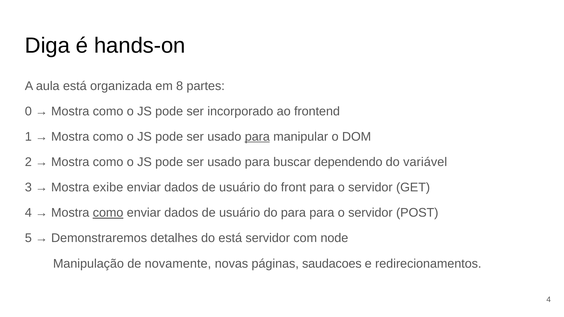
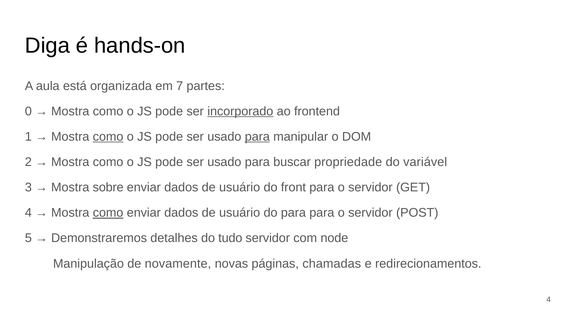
8: 8 -> 7 (180, 86)
incorporado underline: none -> present (240, 111)
como underline: none -> present (108, 137)
dependendo: dependendo -> propriedade (348, 162)
exibe: exibe -> sobre (108, 188)
do está: está -> tudo (230, 238)
saudacoes: saudacoes -> chamadas (332, 264)
